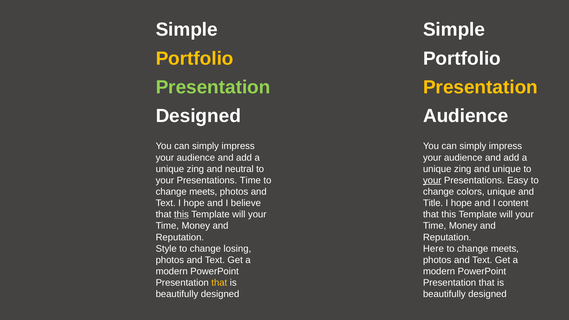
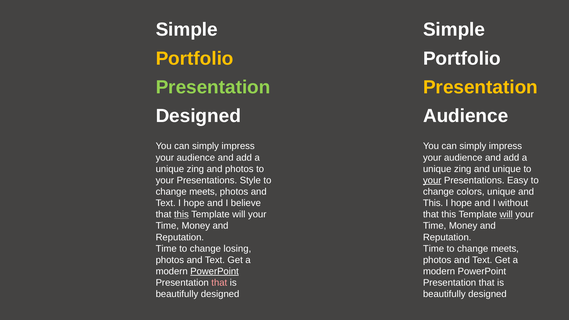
and neutral: neutral -> photos (239, 169)
Presentations Time: Time -> Style (250, 180)
Title: Title -> This (433, 203)
content: content -> without (513, 203)
will underline: none -> present (506, 215)
Style: Style -> Time (166, 249)
Here: Here -> Time (434, 249)
PowerPoint underline: none -> present (215, 271)
that colour: yellow -> pink (219, 283)
